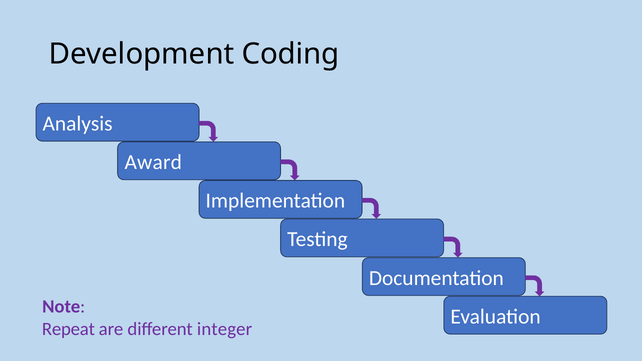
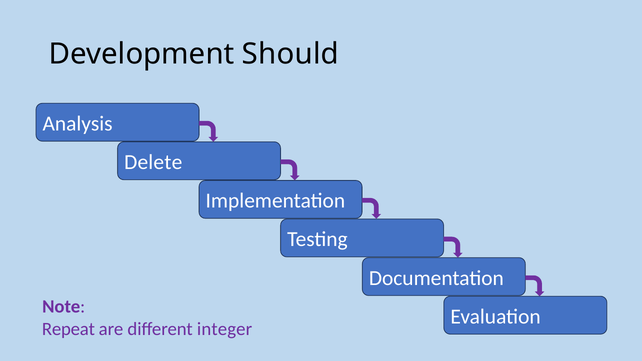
Coding: Coding -> Should (290, 54)
Award: Award -> Delete (153, 162)
